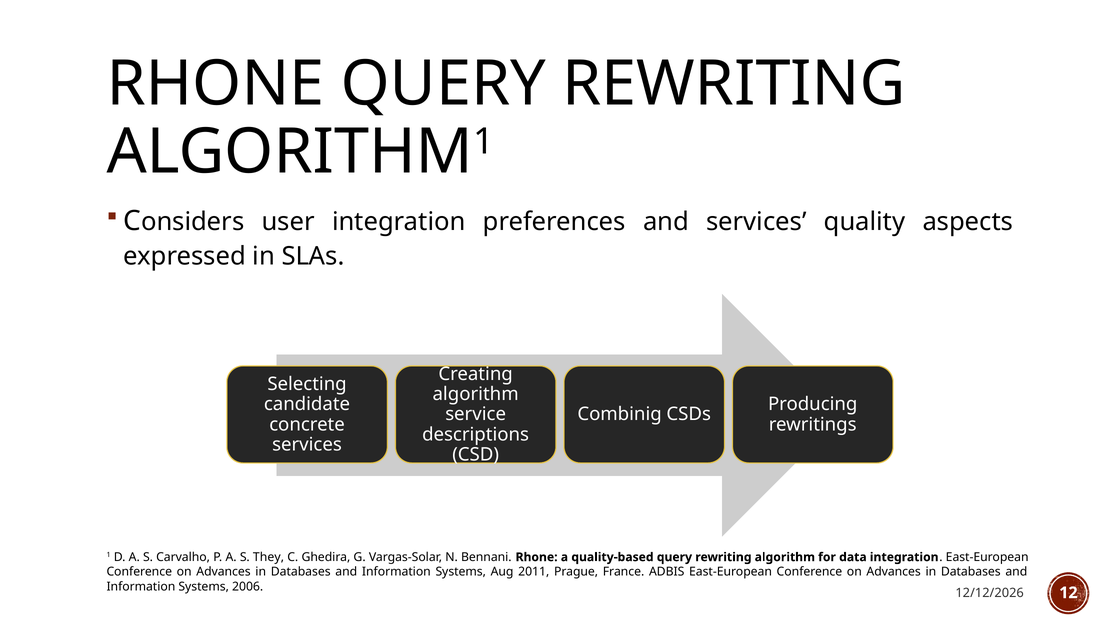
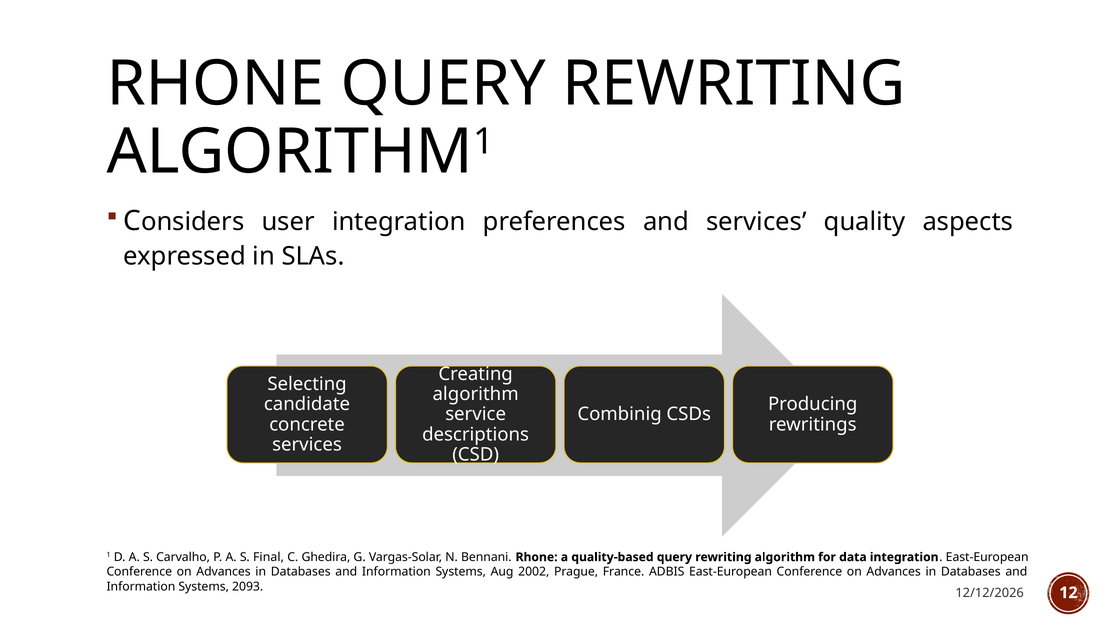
They: They -> Final (269, 557)
2011: 2011 -> 2002 (534, 572)
2006: 2006 -> 2093 (248, 587)
